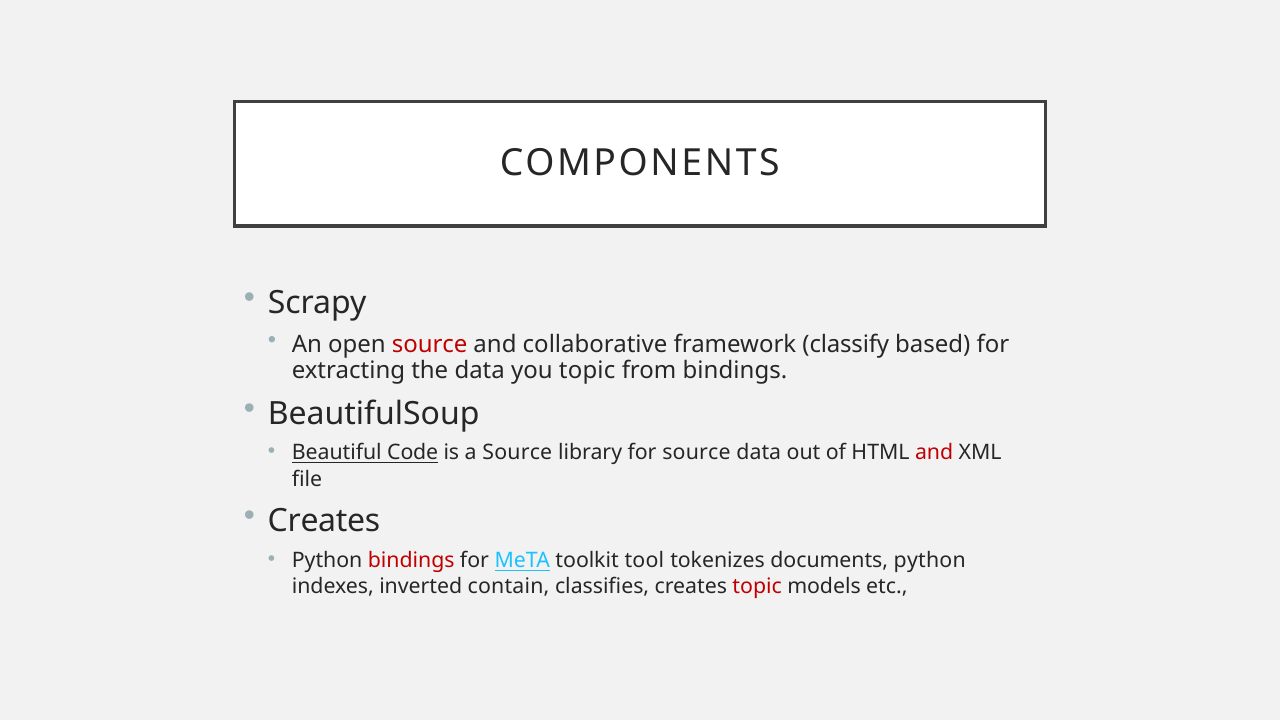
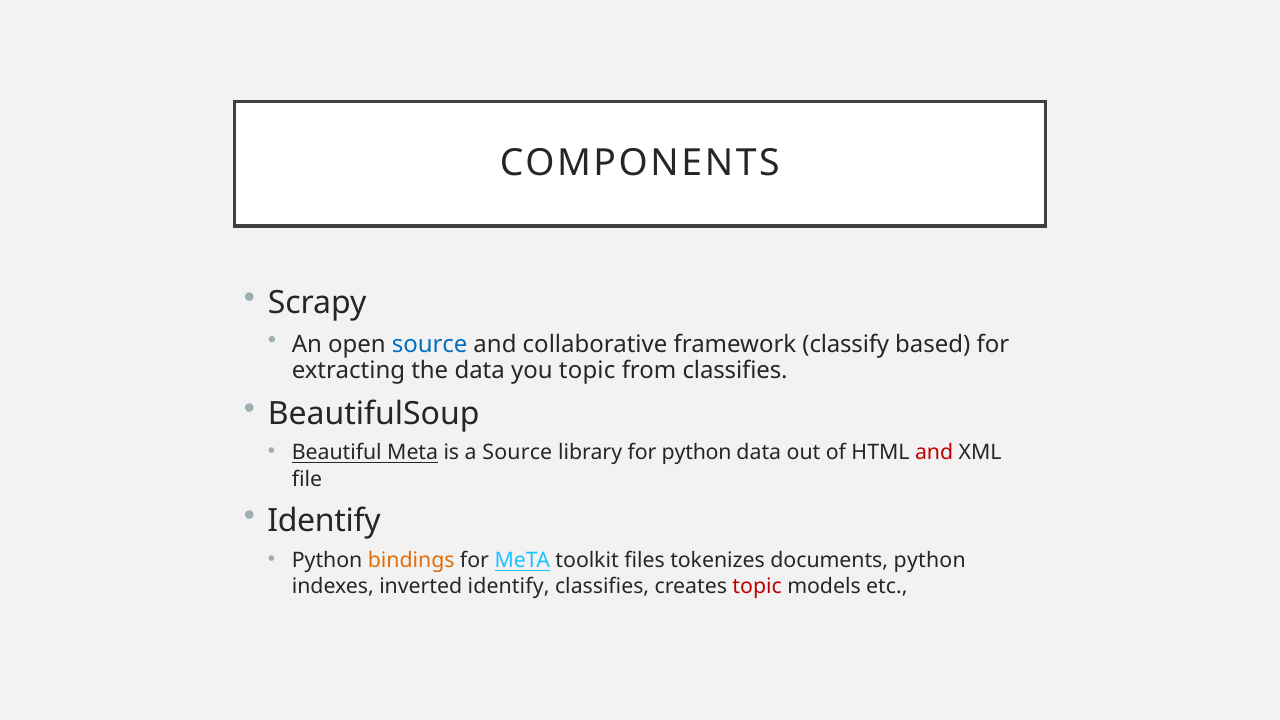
source colour: red -> blue (430, 344)
from bindings: bindings -> classifies (735, 370)
Beautiful Code: Code -> Meta (413, 453)
for source: source -> python (697, 453)
Creates: Creates -> Identify (324, 521)
bindings colour: red -> orange (411, 560)
tool: tool -> files (644, 560)
inverted contain: contain -> identify (509, 587)
